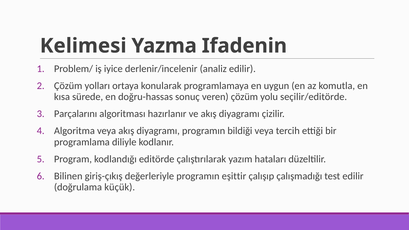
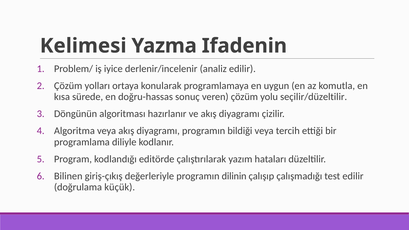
seçilir/editörde: seçilir/editörde -> seçilir/düzeltilir (314, 97)
Parçalarını: Parçalarını -> Döngünün (76, 114)
eşittir: eşittir -> dilinin (234, 176)
